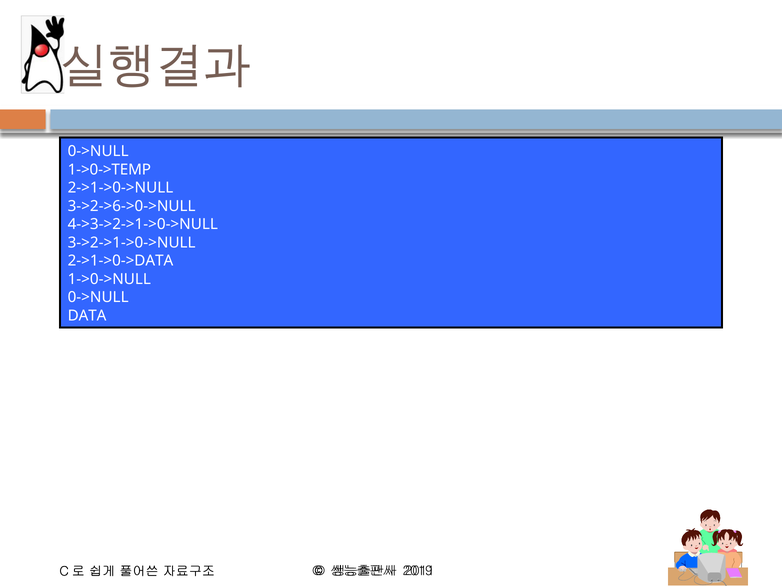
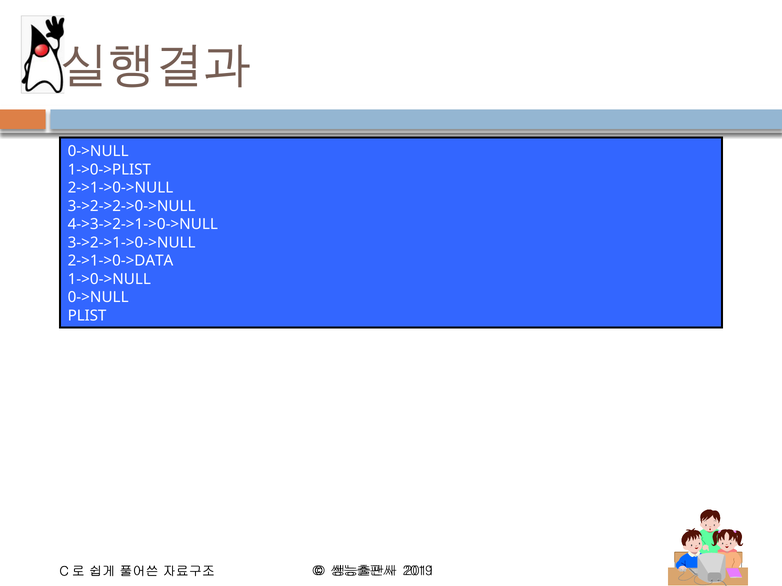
1->0->TEMP: 1->0->TEMP -> 1->0->PLIST (109, 170)
3->2->6->0->NULL: 3->2->6->0->NULL -> 3->2->2->0->NULL (132, 206)
DATA: DATA -> PLIST (87, 316)
